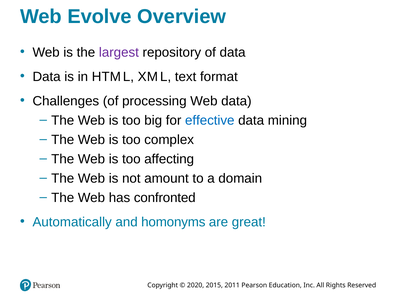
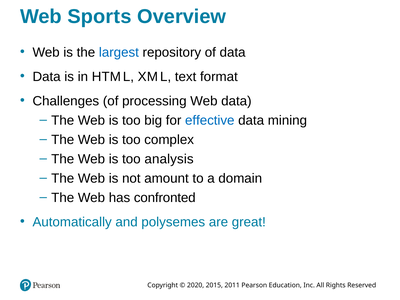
Evolve: Evolve -> Sports (99, 17)
largest colour: purple -> blue (119, 52)
affecting: affecting -> analysis (169, 159)
homonyms: homonyms -> polysemes (173, 222)
